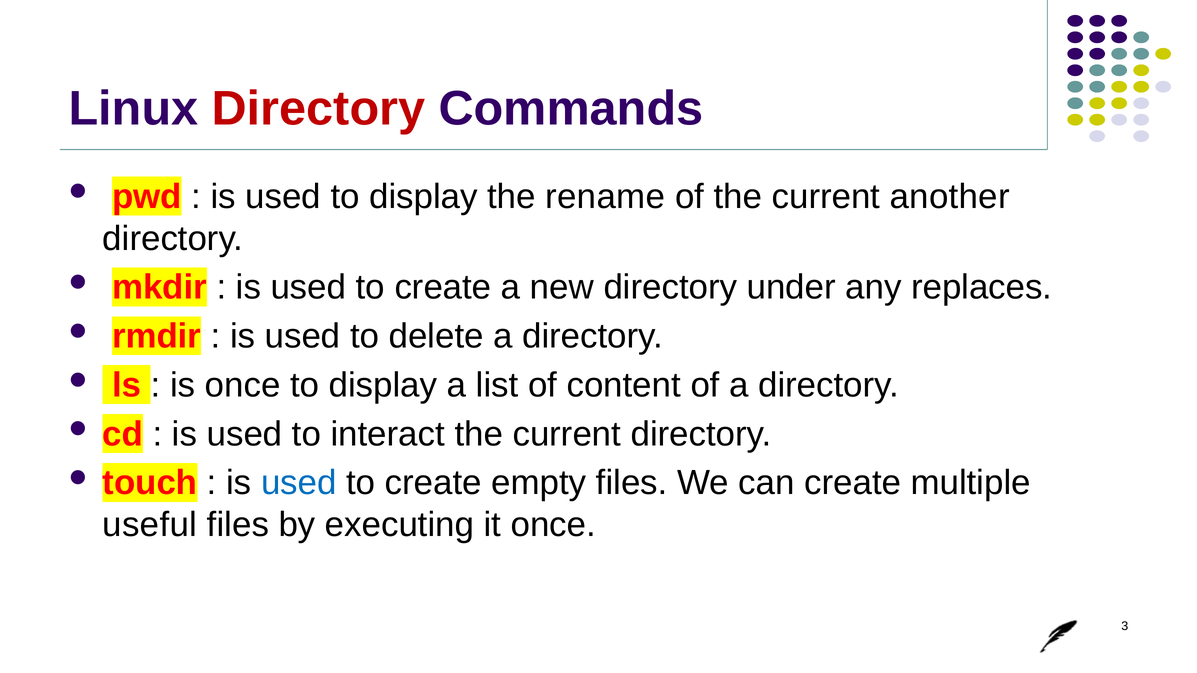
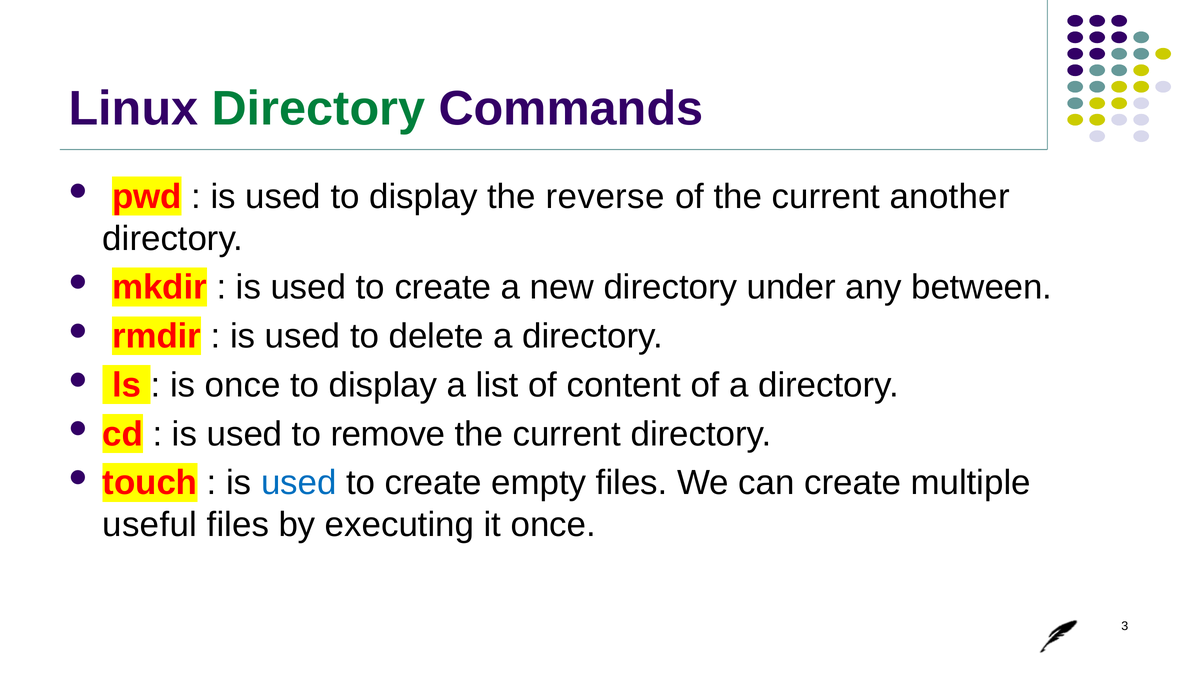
Directory colour: red -> green (319, 109)
rename: rename -> reverse (605, 197)
replaces: replaces -> between (982, 288)
interact: interact -> remove (388, 434)
